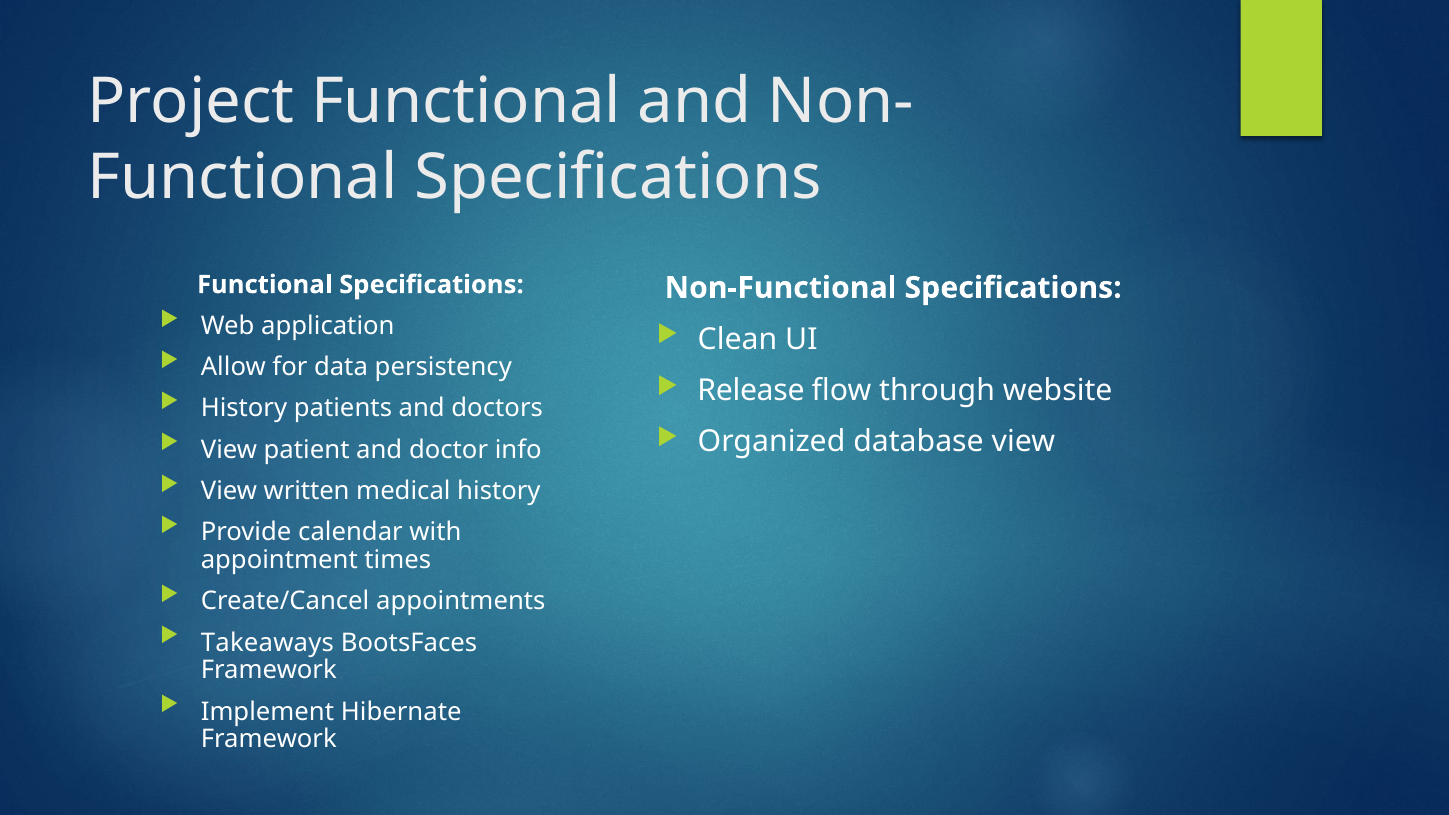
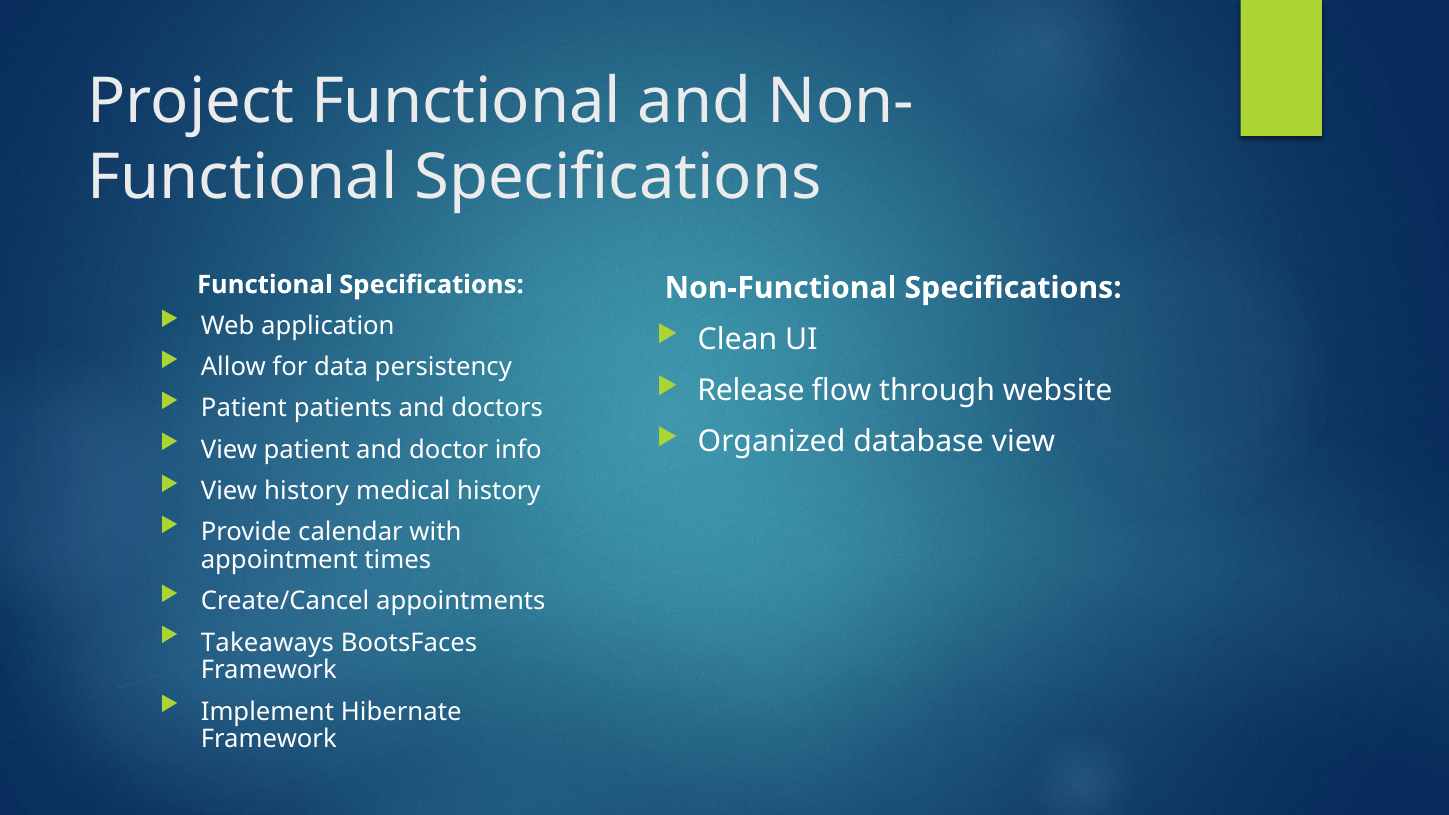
History: History -> Patient (244, 409)
View written: written -> history (307, 491)
